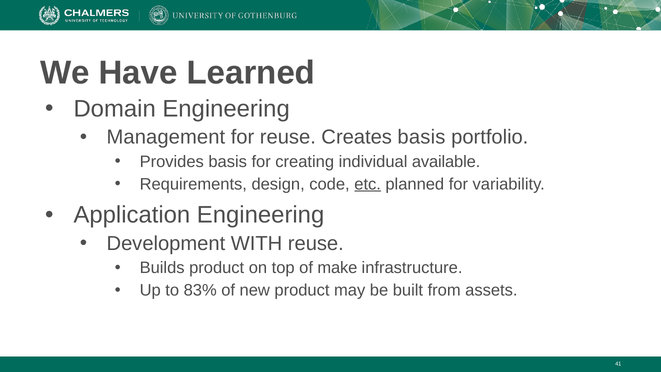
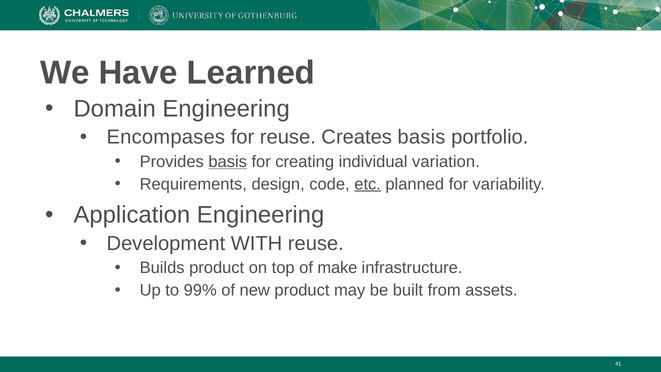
Management: Management -> Encompases (166, 137)
basis underline: none -> present (228, 162)
available: available -> variation (446, 162)
83%: 83% -> 99% (200, 290)
